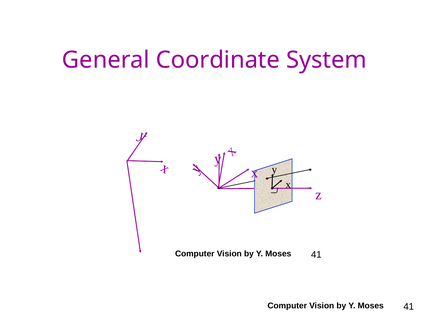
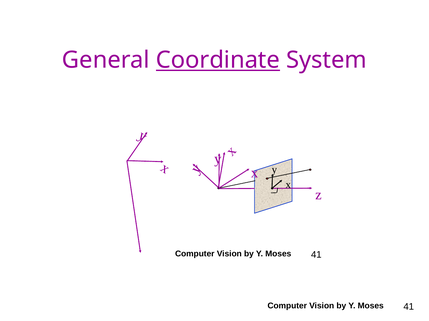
Coordinate underline: none -> present (218, 60)
